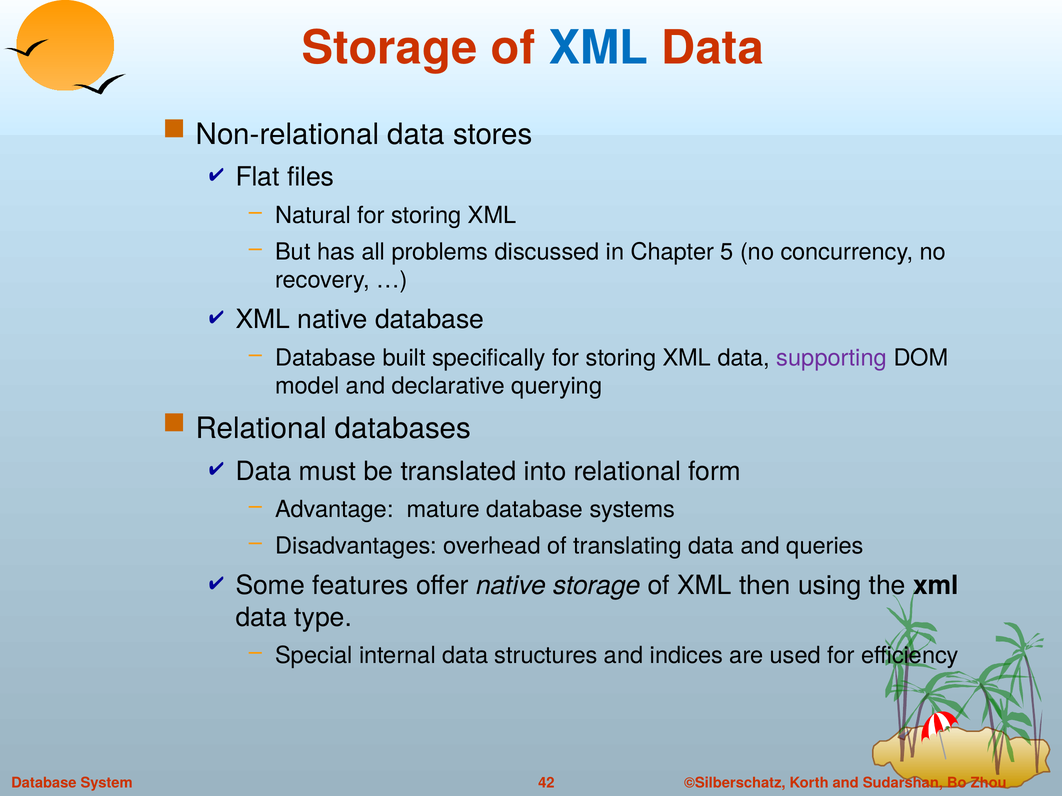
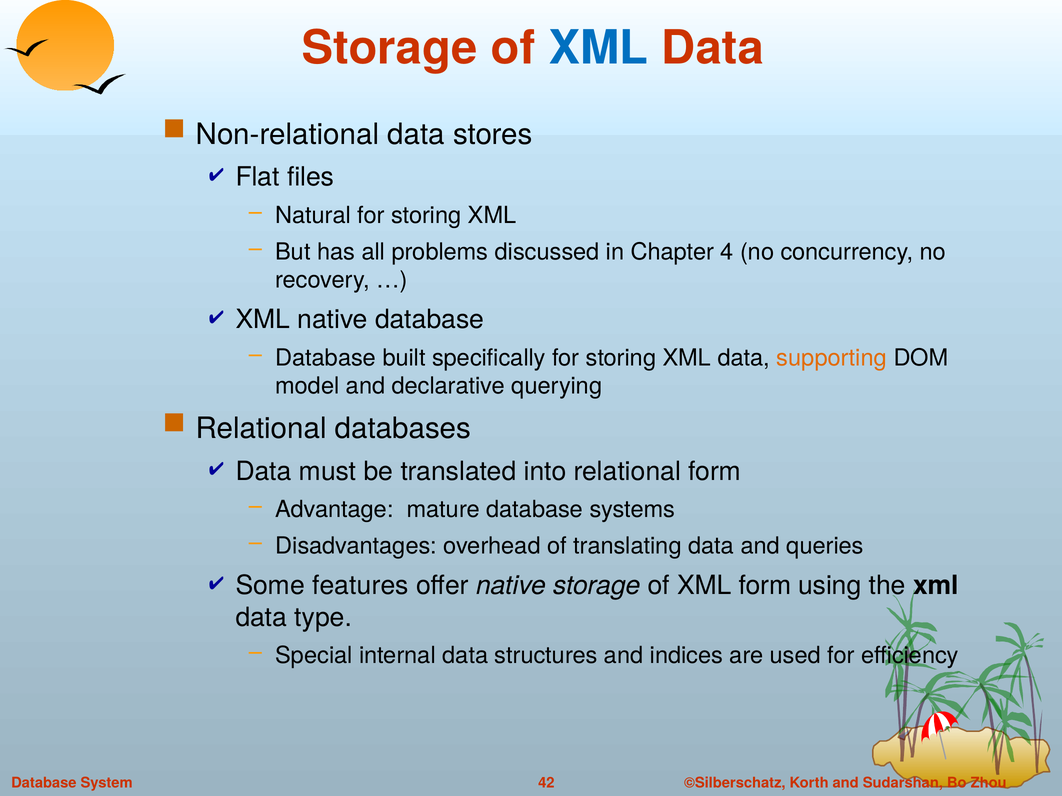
5: 5 -> 4 (727, 252)
supporting colour: purple -> orange (832, 358)
XML then: then -> form (765, 586)
